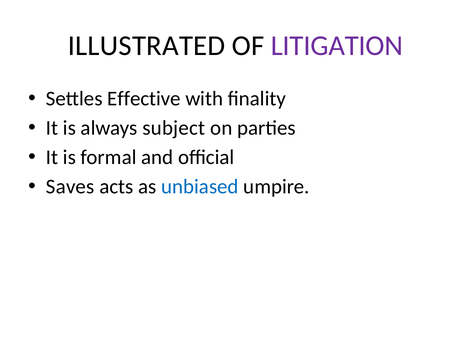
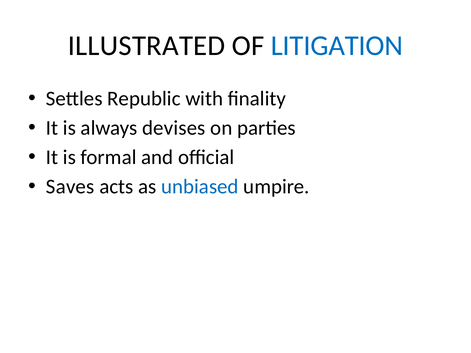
LITIGATION colour: purple -> blue (337, 46)
Effective: Effective -> Republic (144, 99)
subject: subject -> devises (174, 128)
